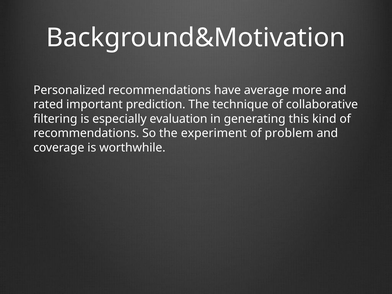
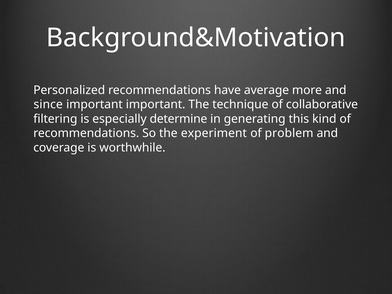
rated: rated -> since (48, 104)
important prediction: prediction -> important (156, 104)
evaluation: evaluation -> determine (178, 119)
